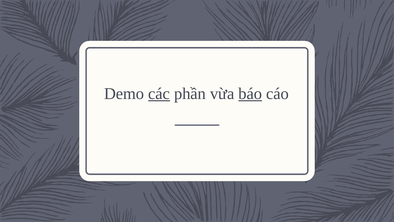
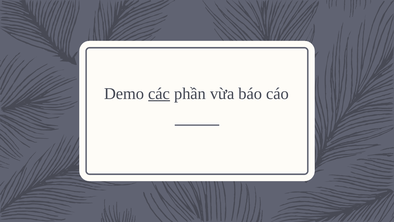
báo underline: present -> none (250, 94)
